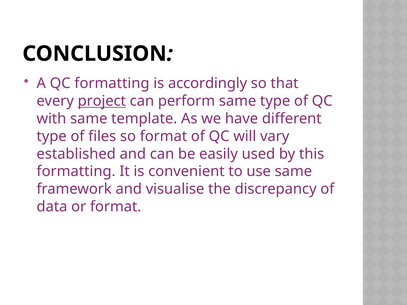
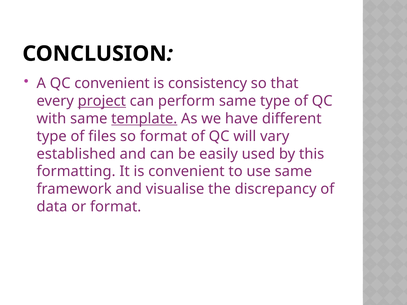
QC formatting: formatting -> convenient (112, 83)
accordingly: accordingly -> consistency (208, 83)
template underline: none -> present (144, 119)
